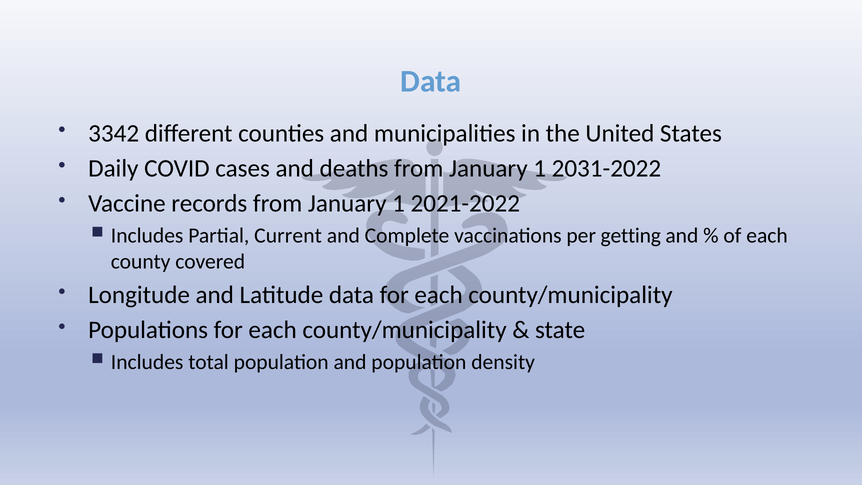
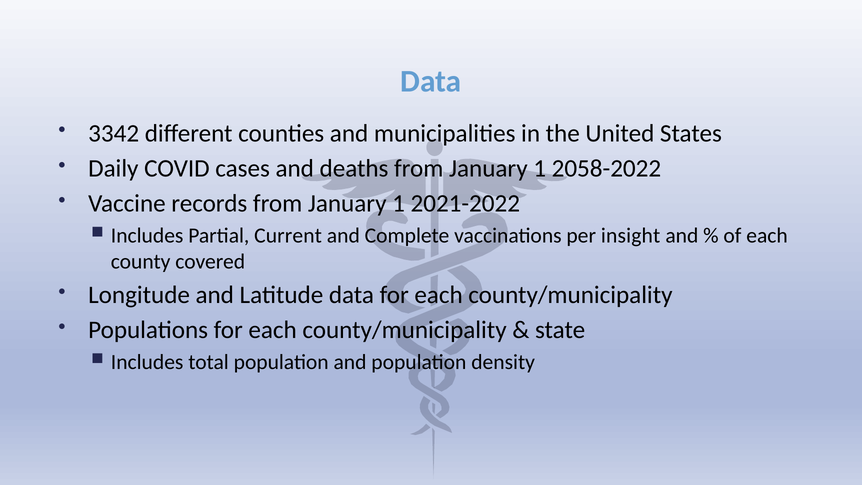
2031-2022: 2031-2022 -> 2058-2022 (606, 168)
getting: getting -> insight (631, 236)
